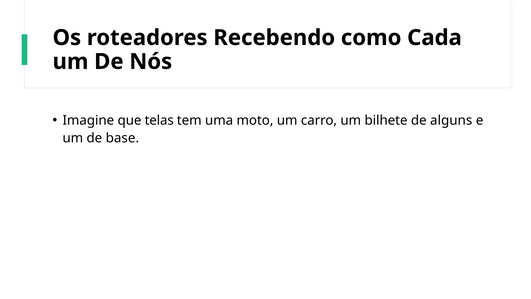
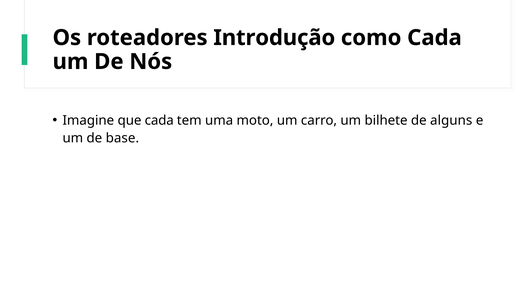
Recebendo: Recebendo -> Introdução (274, 38)
que telas: telas -> cada (159, 120)
